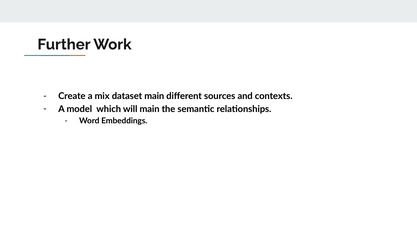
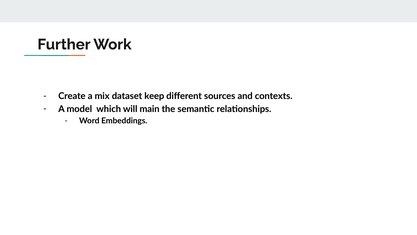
dataset main: main -> keep (154, 96)
